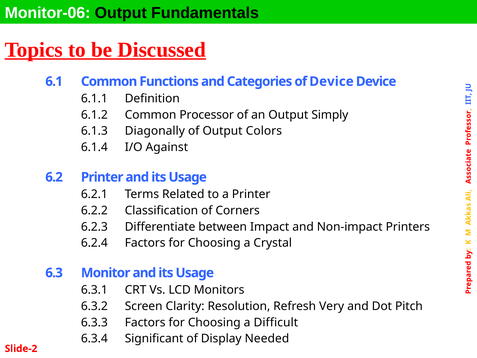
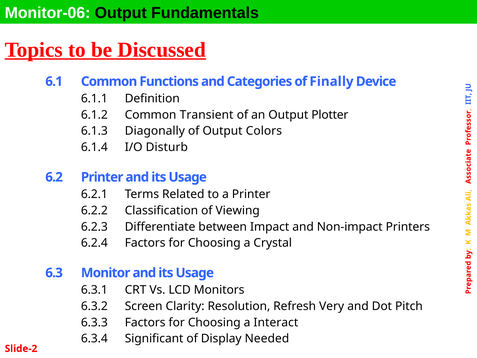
of Device: Device -> Finally (331, 81)
Processor: Processor -> Transient (207, 115)
Simply: Simply -> Plotter (330, 115)
Against: Against -> Disturb (167, 147)
Corners: Corners -> Viewing (238, 210)
Difficult: Difficult -> Interact (276, 322)
